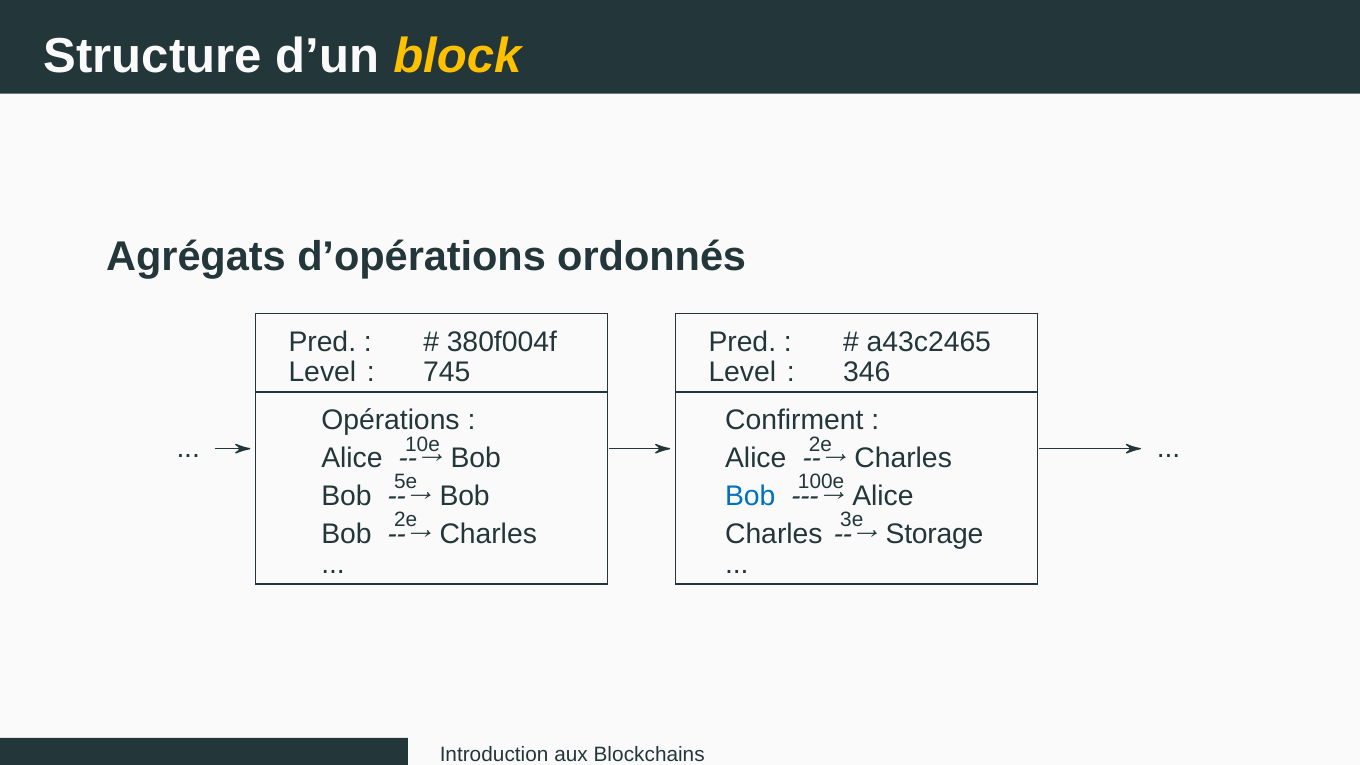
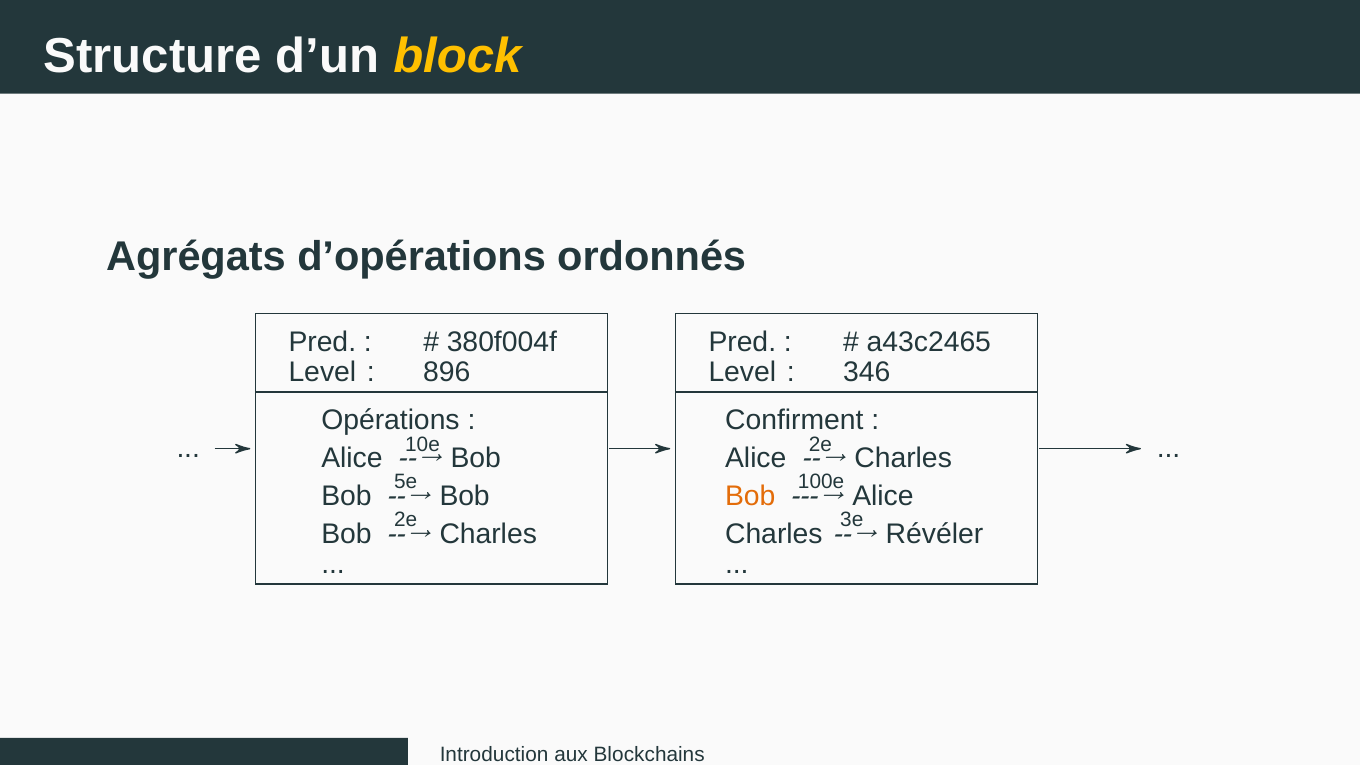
745: 745 -> 896 (447, 372)
Bob colour: blue -> orange (750, 496)
Storage: Storage -> Révéler (934, 534)
